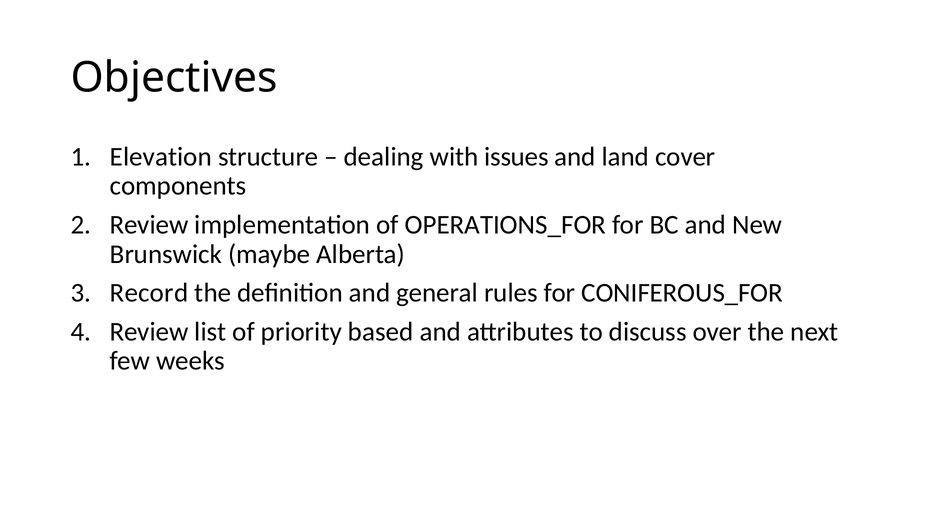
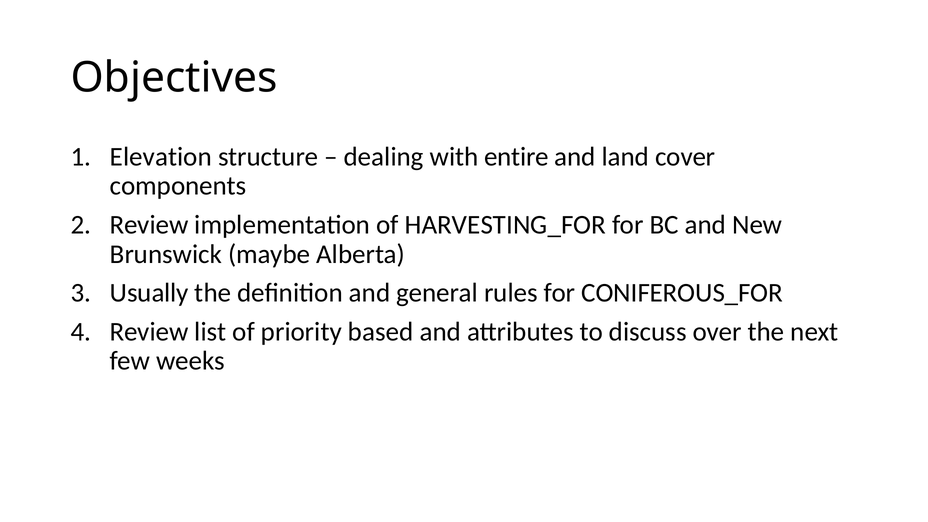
issues: issues -> entire (516, 157)
OPERATIONS_FOR: OPERATIONS_FOR -> HARVESTING_FOR (505, 225)
Record: Record -> Usually (149, 293)
